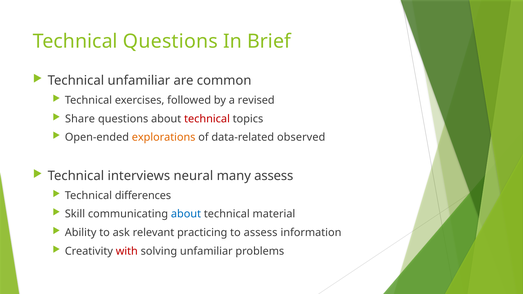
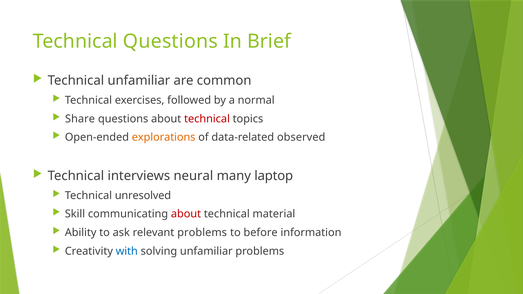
revised: revised -> normal (256, 100)
many assess: assess -> laptop (274, 176)
differences: differences -> unresolved (143, 196)
about colour: blue -> red (186, 214)
relevant practicing: practicing -> problems (202, 233)
to assess: assess -> before (261, 233)
with colour: red -> blue (127, 251)
